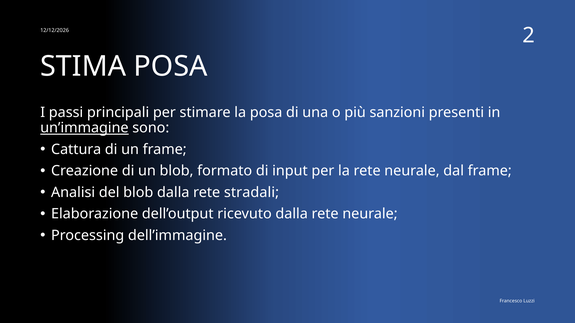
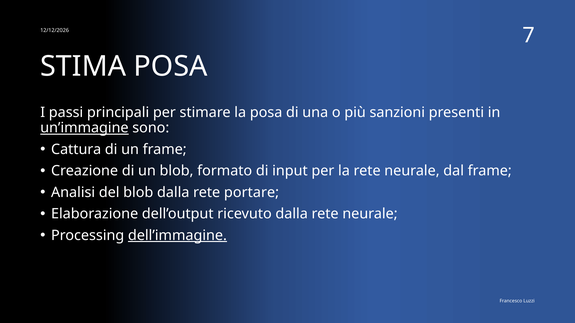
2: 2 -> 7 (529, 36)
stradali: stradali -> portare (252, 193)
dell’immagine underline: none -> present (177, 236)
